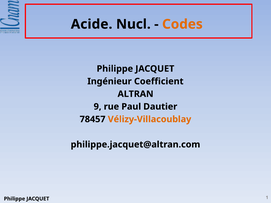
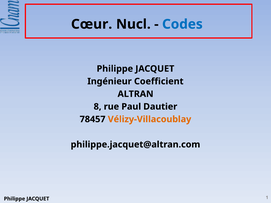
Acide: Acide -> Cœur (92, 24)
Codes colour: orange -> blue (182, 24)
9: 9 -> 8 (98, 107)
